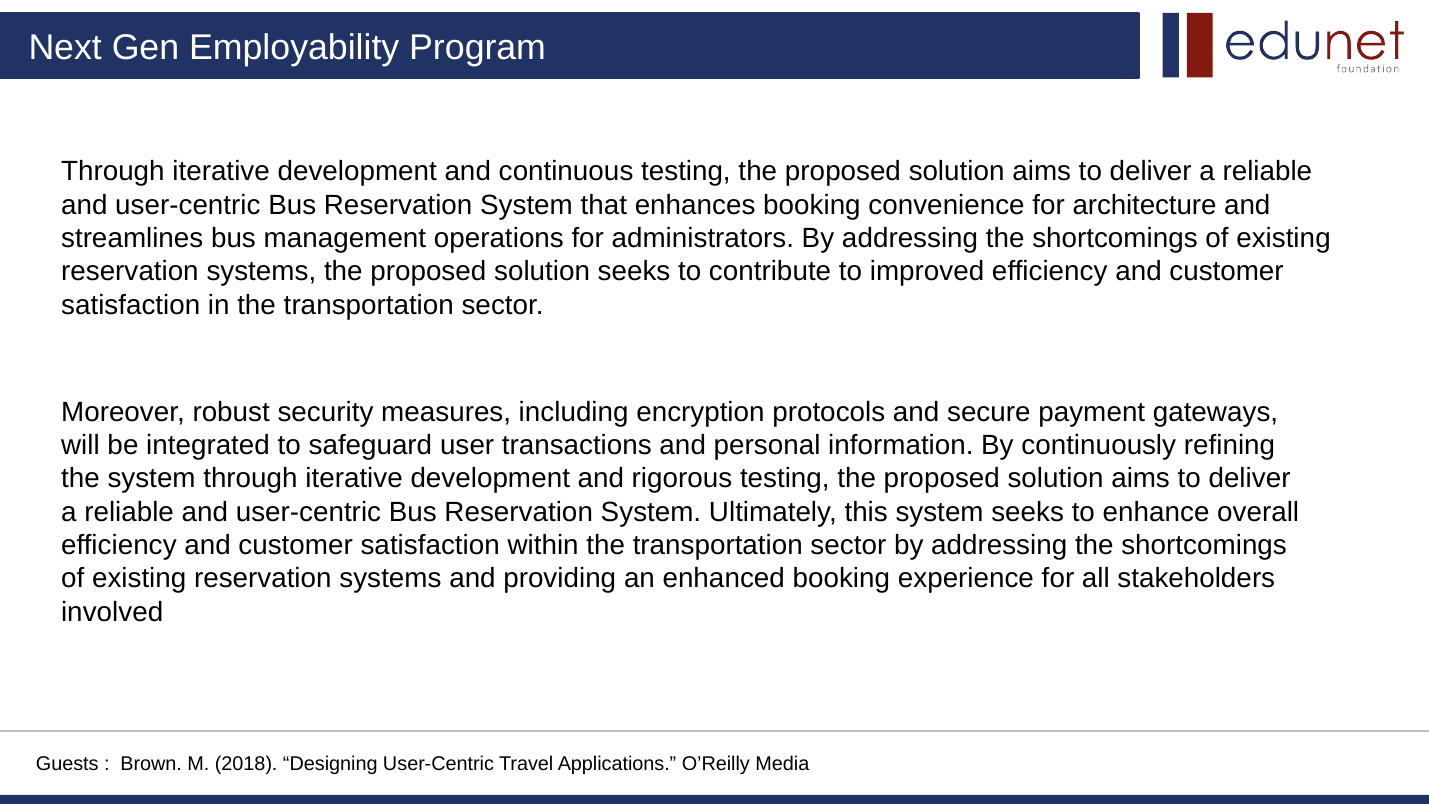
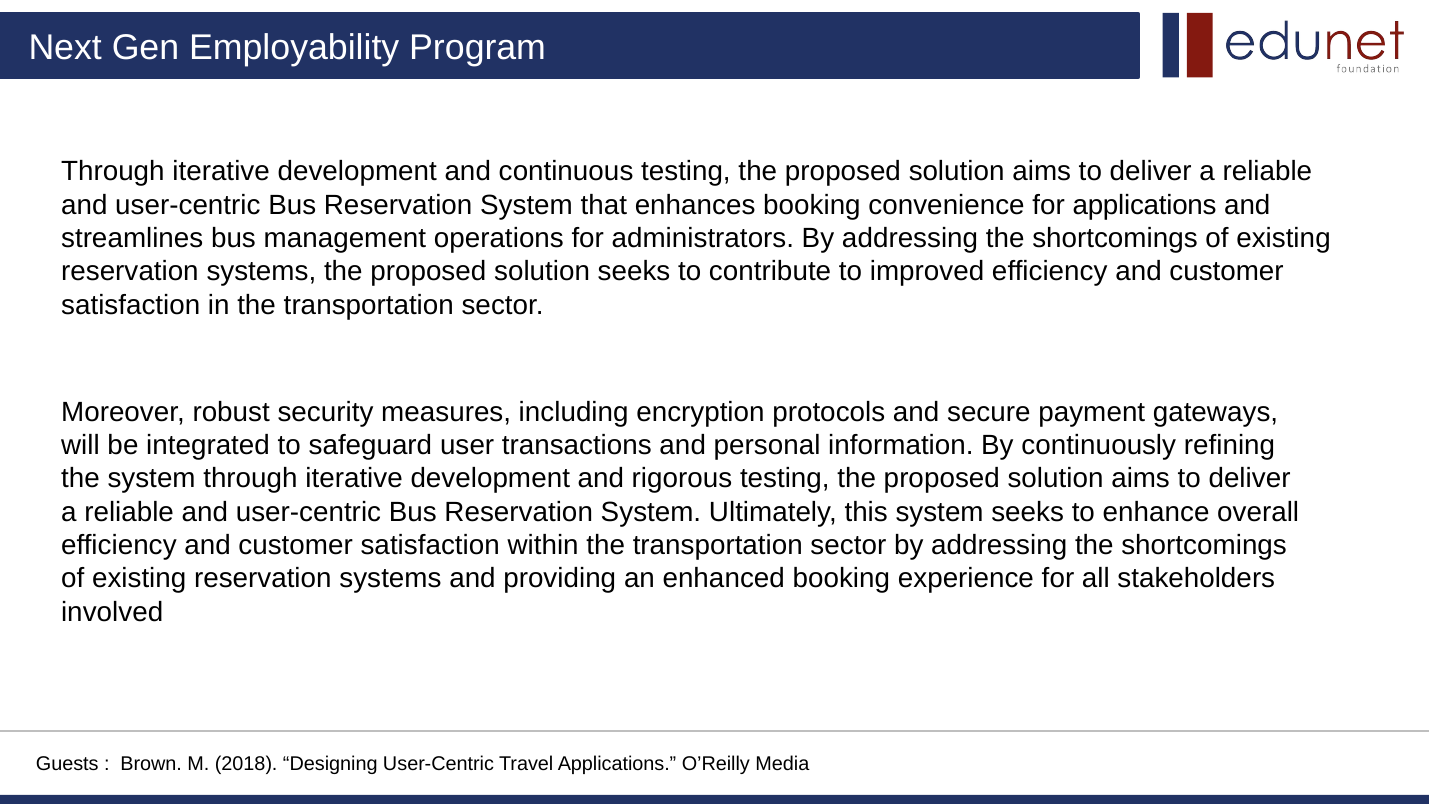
for architecture: architecture -> applications (1145, 205)
